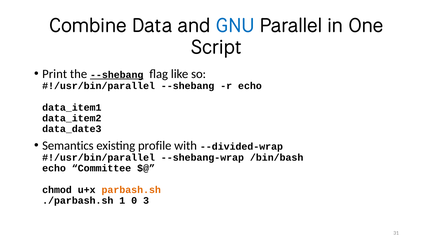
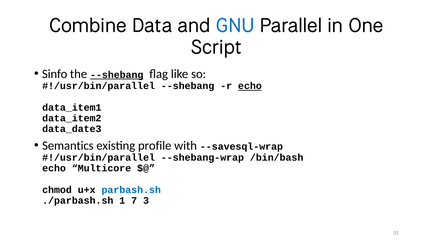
Print: Print -> Sinfo (55, 74)
echo underline: none -> present (250, 86)
--divided-wrap: --divided-wrap -> --savesql-wrap (241, 146)
Committee: Committee -> Multicore (102, 168)
parbash.sh colour: orange -> blue (131, 189)
0: 0 -> 7 (134, 200)
